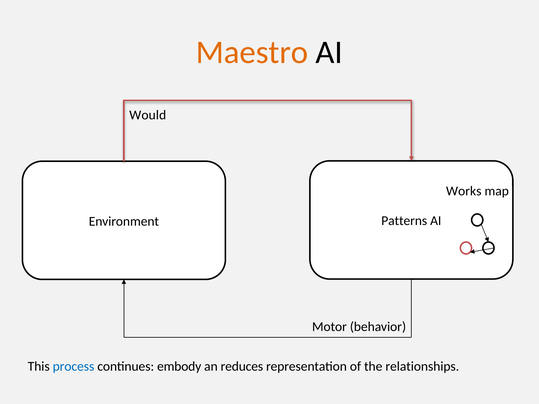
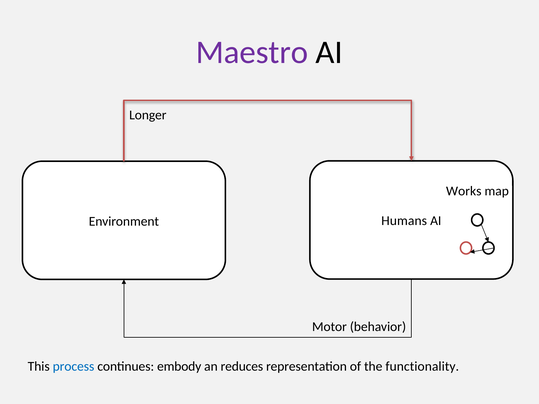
Maestro colour: orange -> purple (252, 52)
Would: Would -> Longer (148, 115)
Patterns: Patterns -> Humans (404, 221)
relationships: relationships -> functionality (422, 367)
